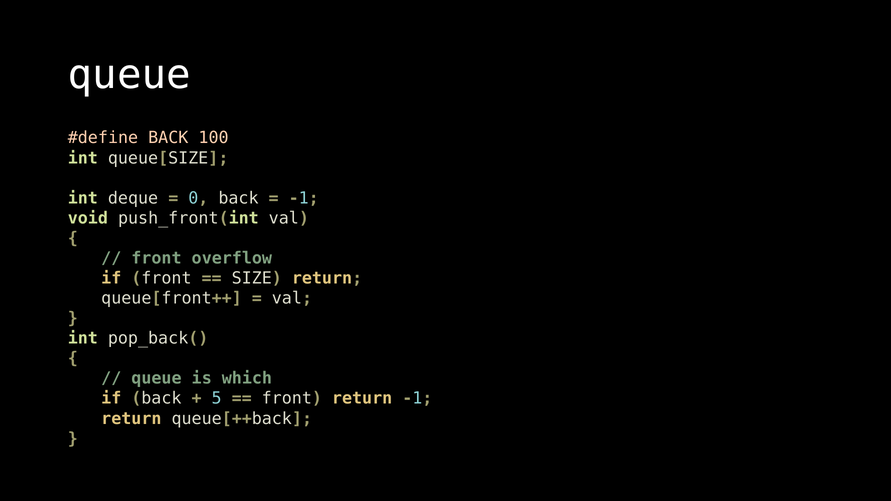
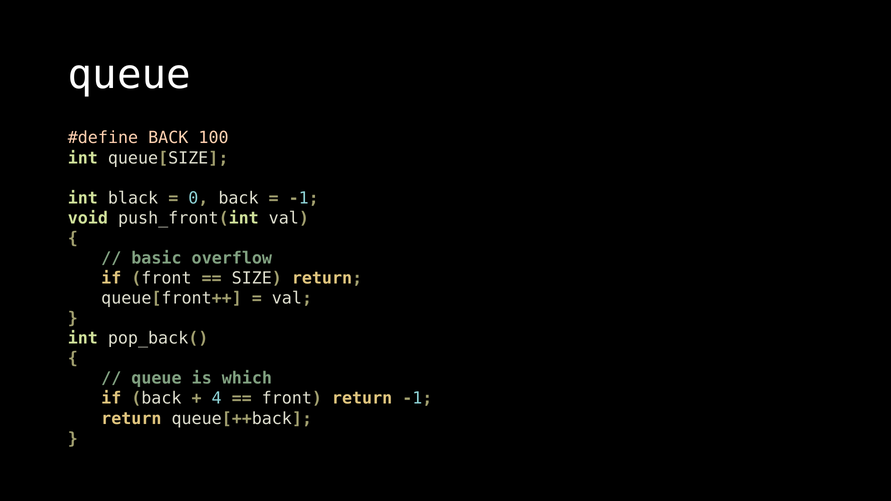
deque: deque -> black (133, 198)
front: front -> basic (156, 258)
5: 5 -> 4 (217, 399)
